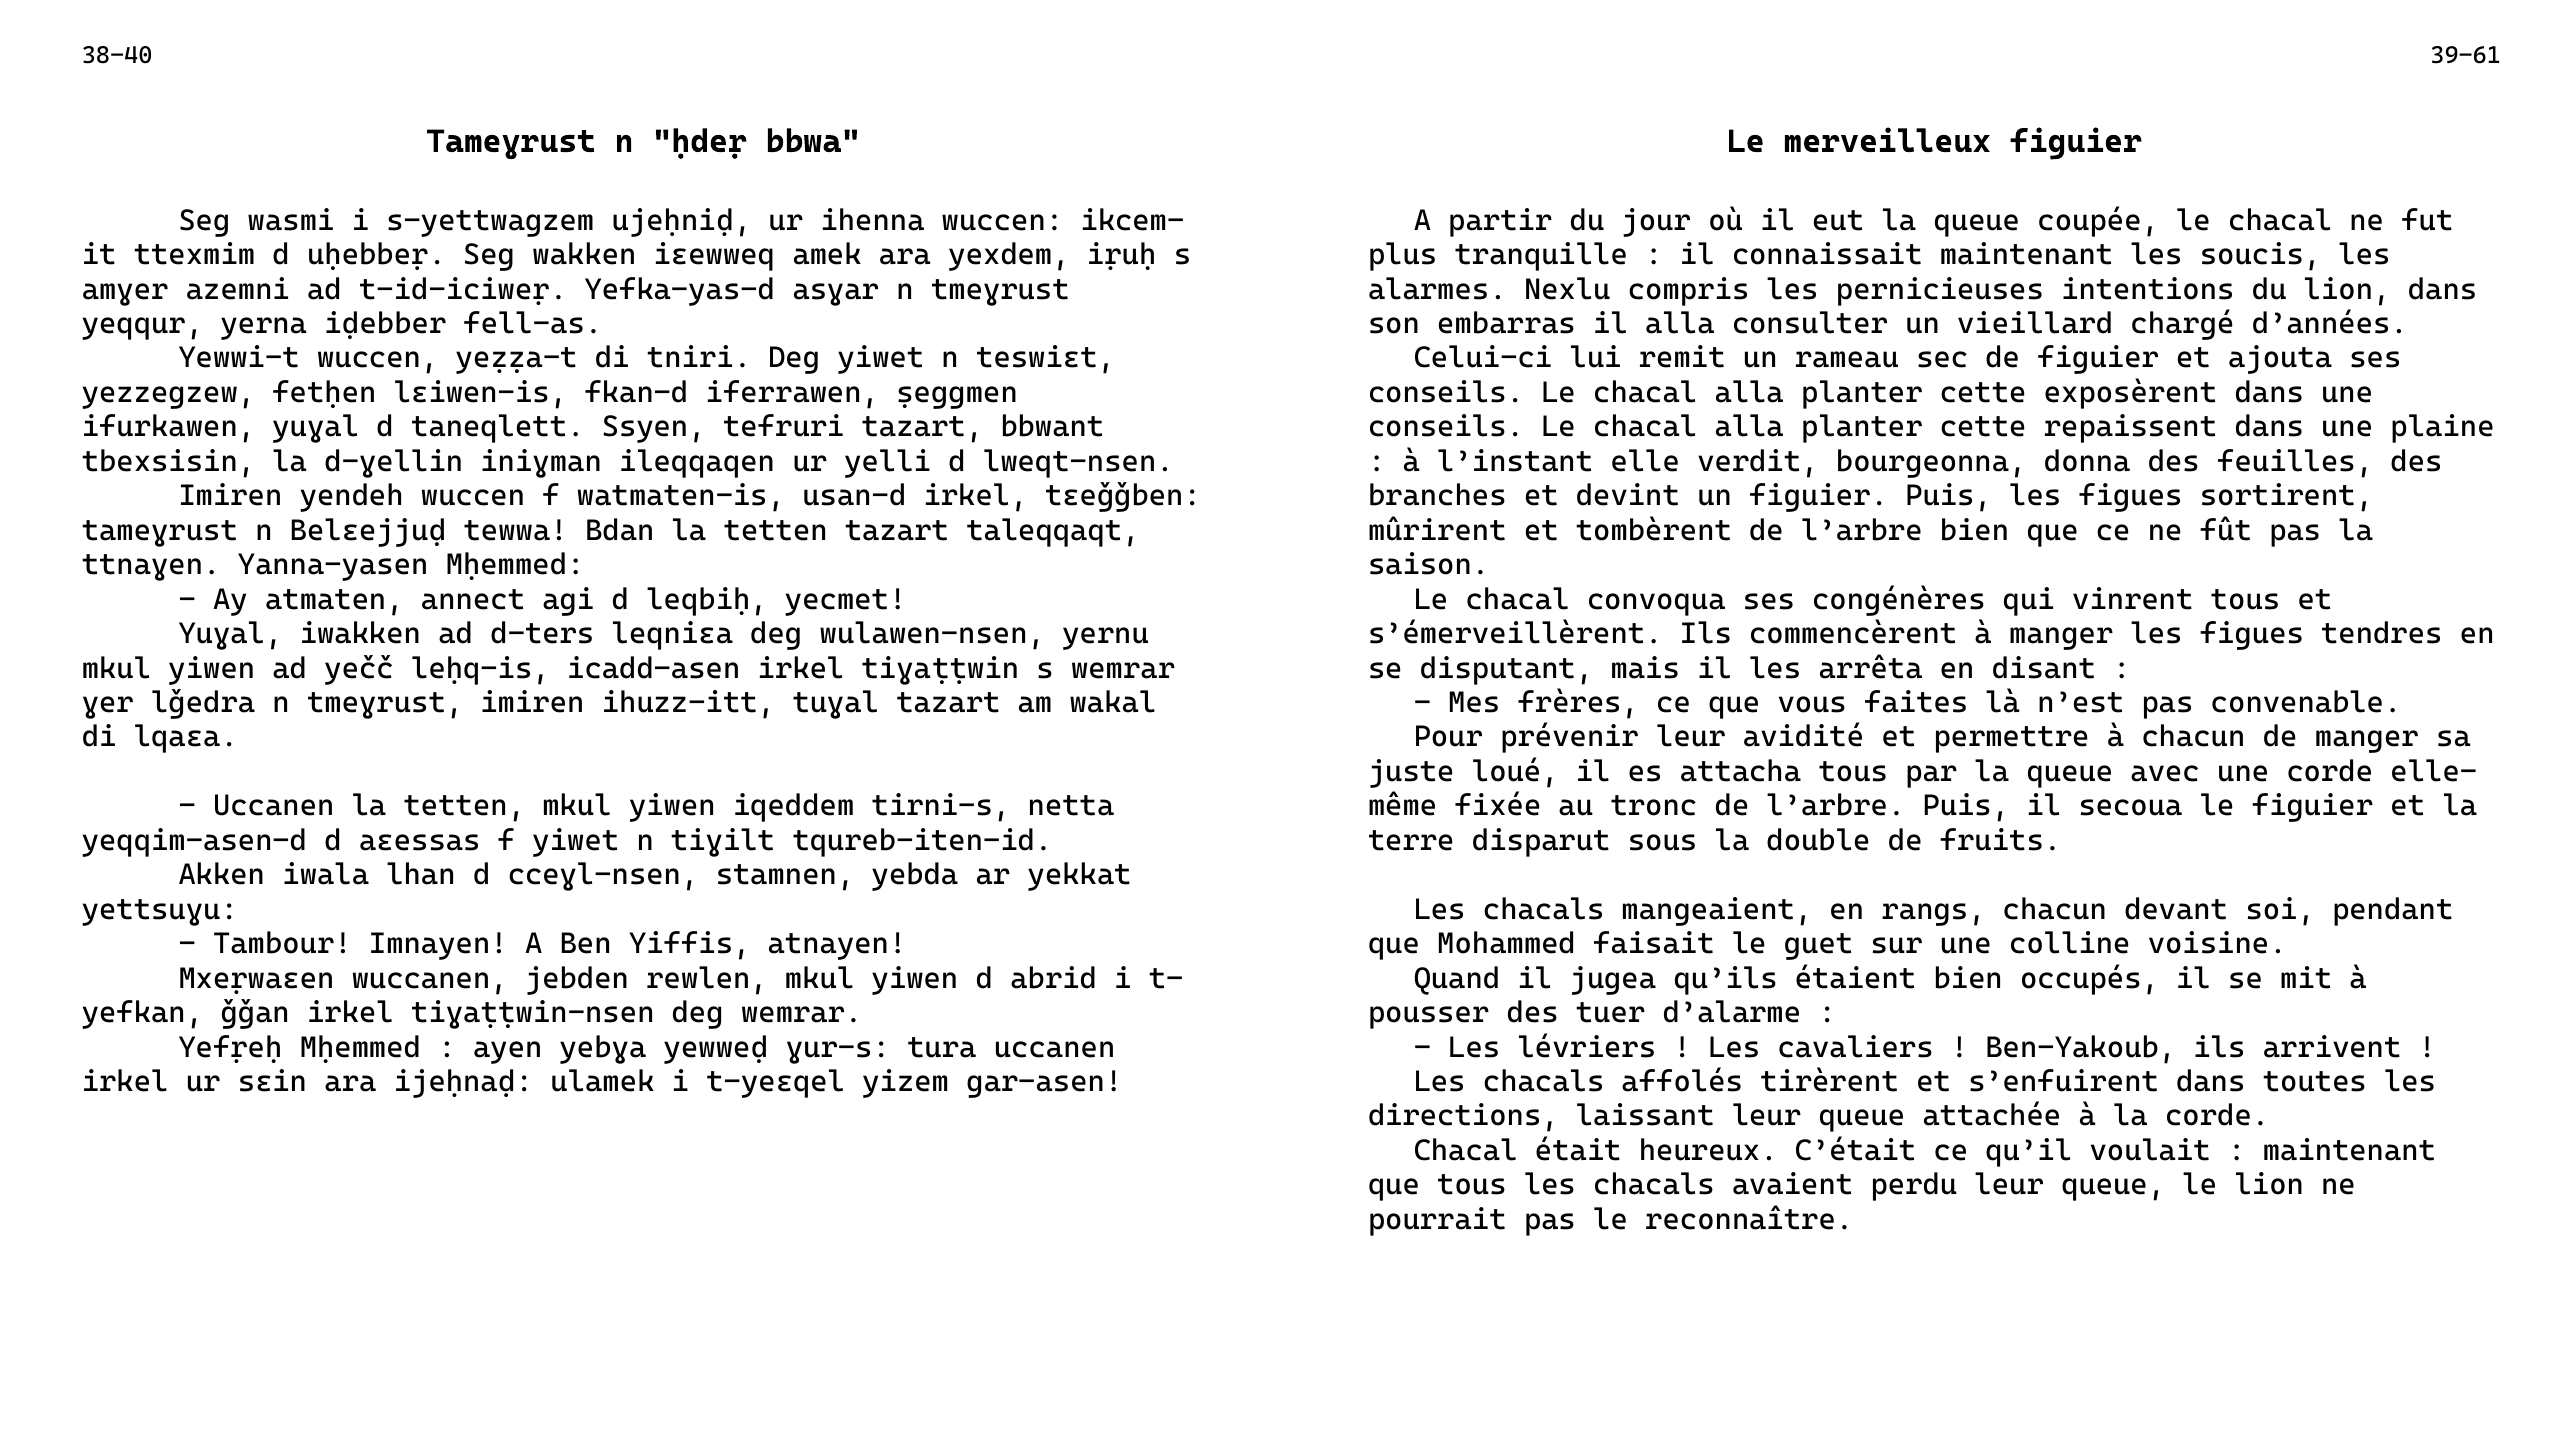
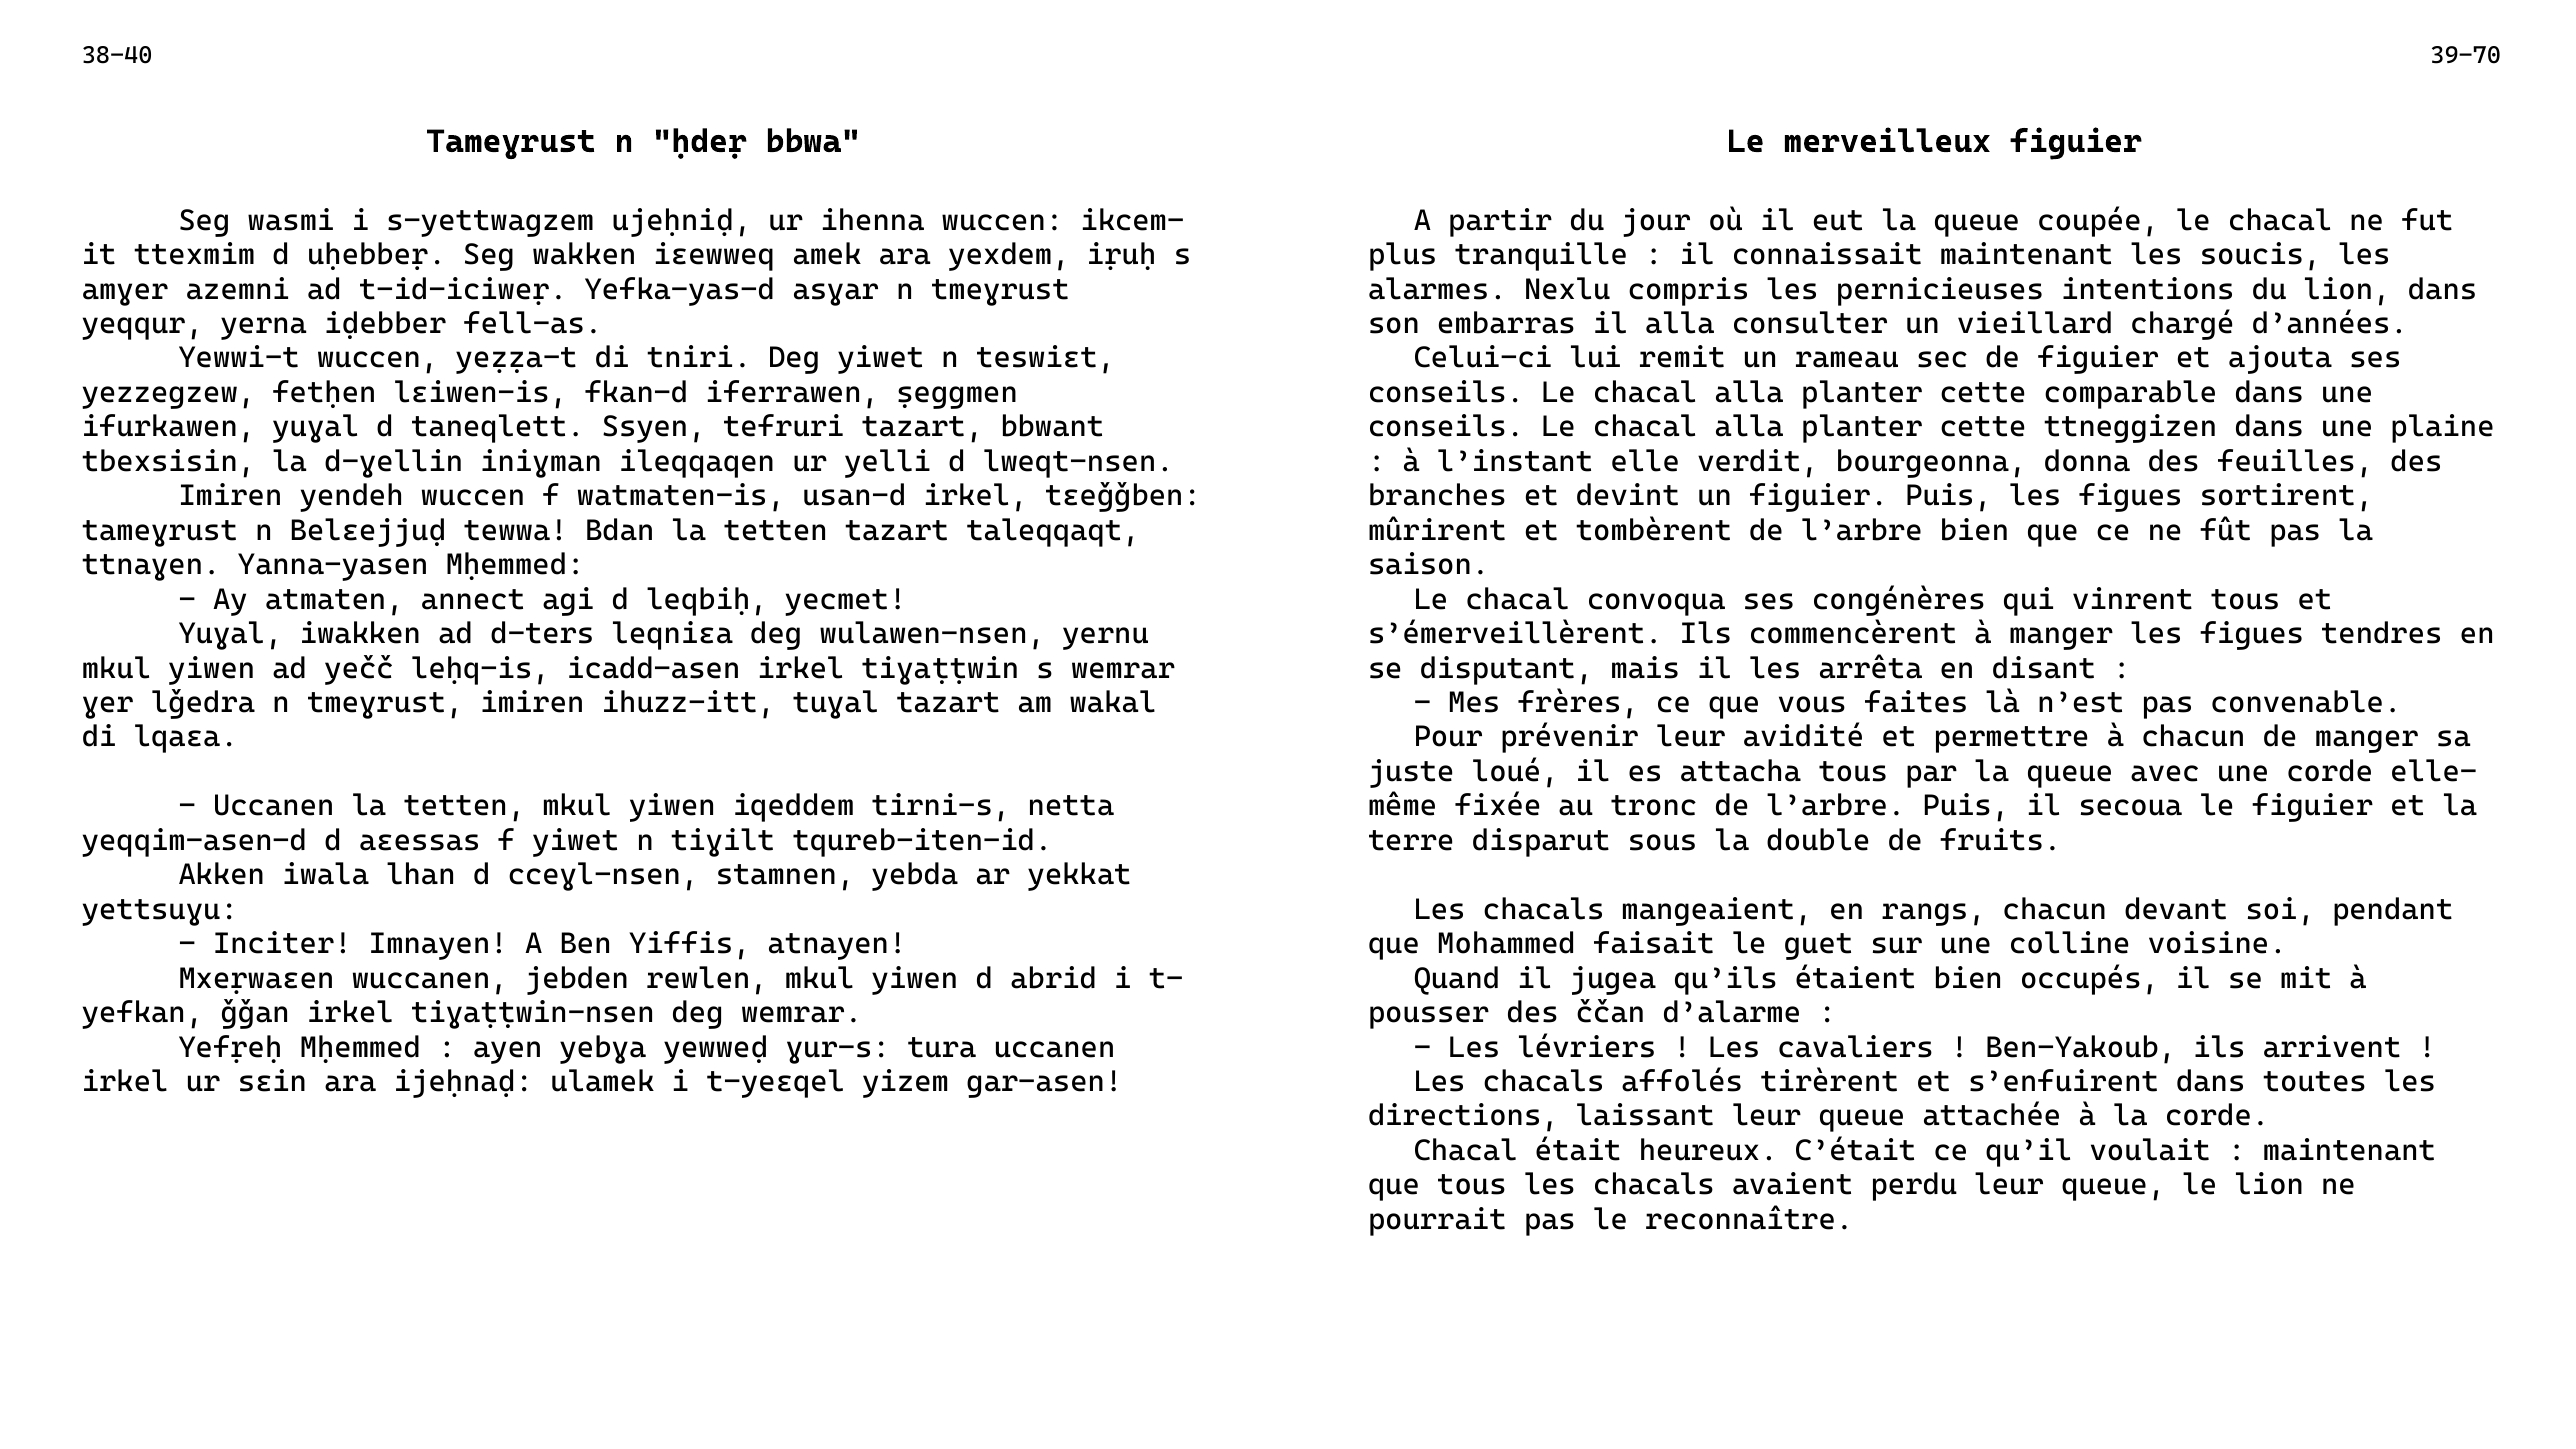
39-61: 39-61 -> 39-70 (2466, 56)
exposèrent: exposèrent -> comparable (2130, 393)
repaissent: repaissent -> ttneggizen (2130, 427)
Tambour: Tambour -> Inciter (282, 944)
tuer: tuer -> ččan (1610, 1013)
